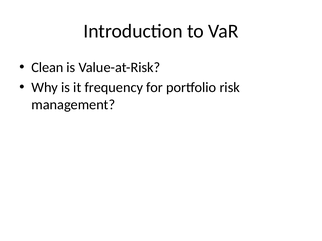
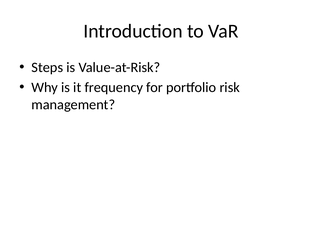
Clean: Clean -> Steps (47, 68)
